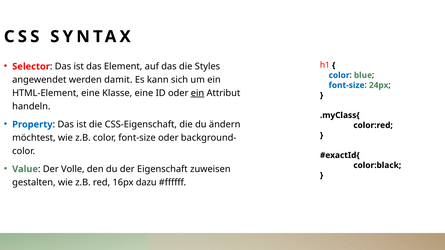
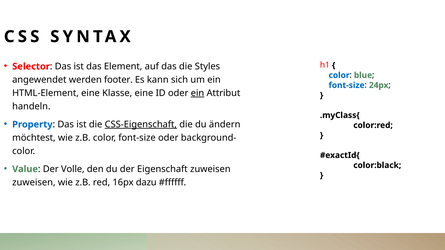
damit: damit -> footer (118, 80)
CSS-Eigenschaft underline: none -> present (141, 125)
gestalten: gestalten -> zuweisen (34, 183)
